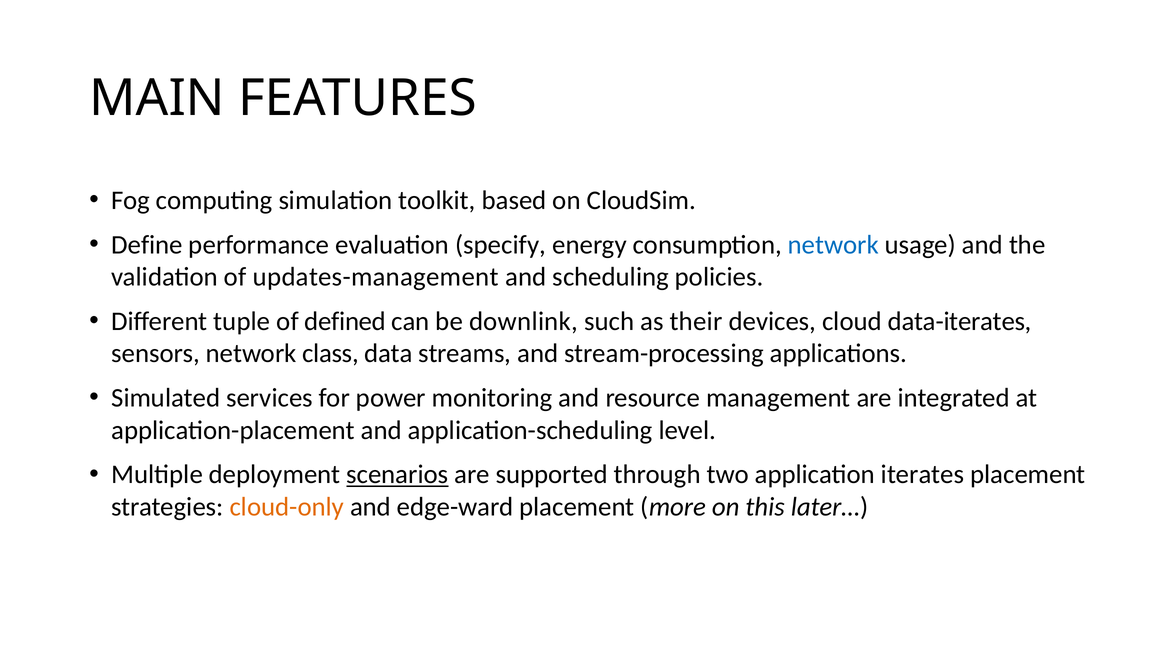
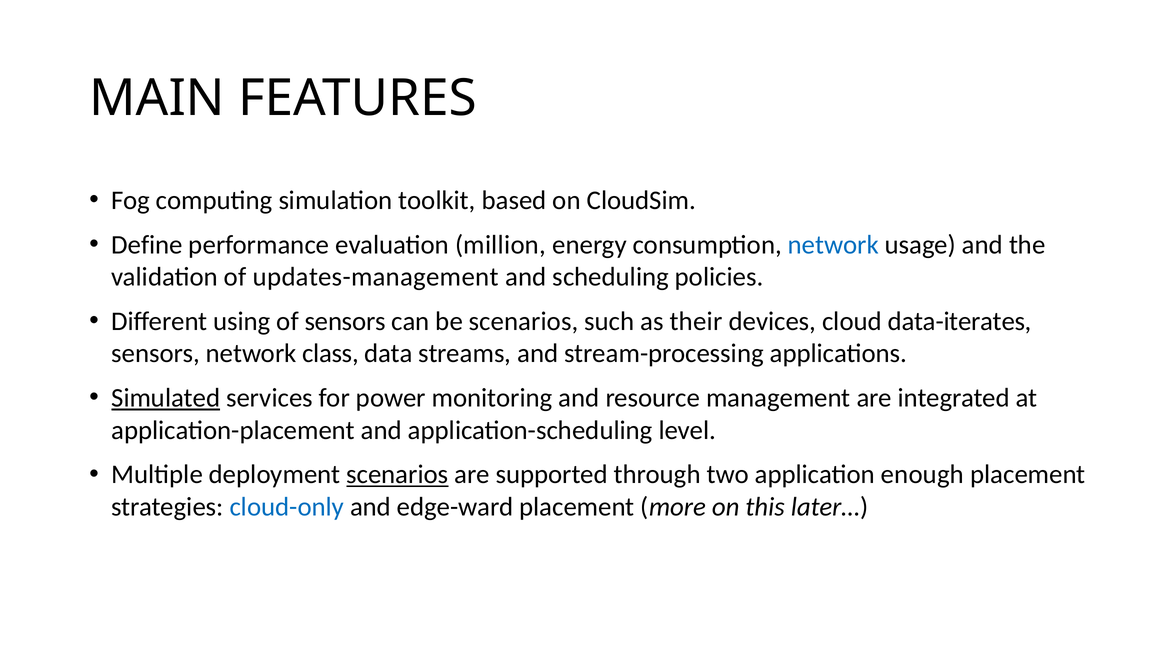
specify: specify -> million (500, 245)
tuple: tuple -> using (242, 321)
of defined: defined -> sensors (345, 321)
be downlink: downlink -> scenarios (524, 321)
Simulated underline: none -> present (166, 398)
iterates: iterates -> enough (922, 475)
cloud-only colour: orange -> blue (287, 507)
